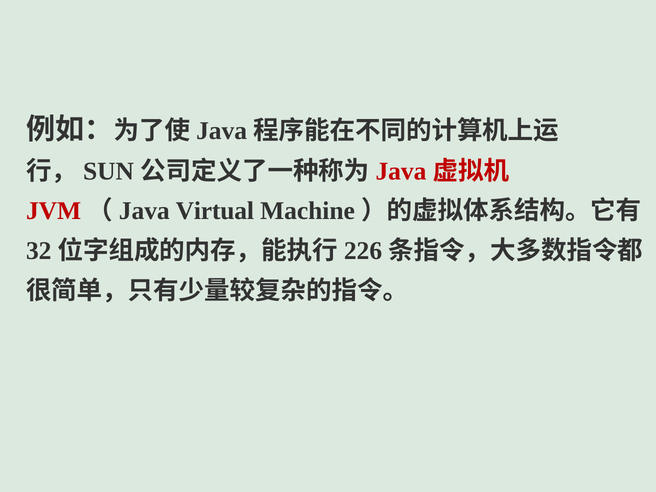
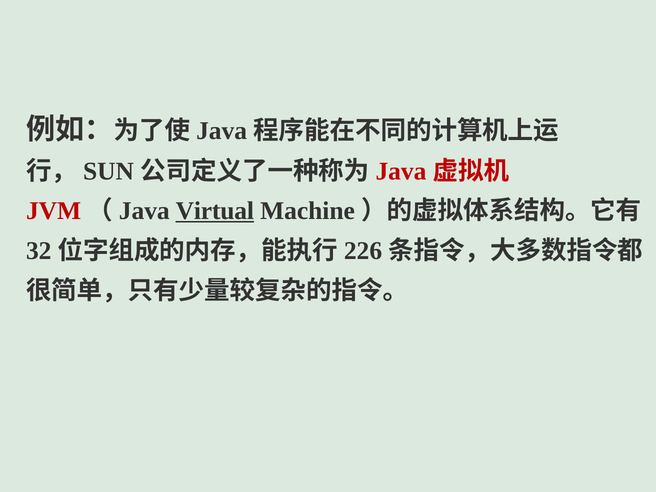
Virtual underline: none -> present (215, 211)
